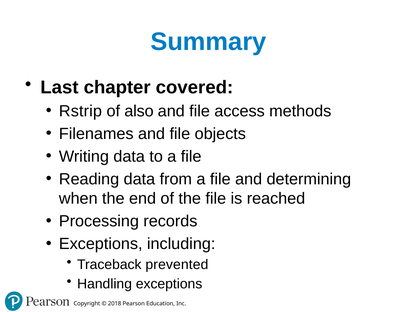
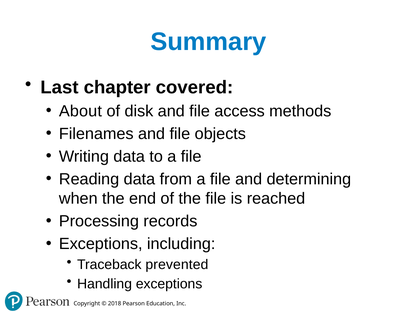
Rstrip: Rstrip -> About (80, 111)
also: also -> disk (139, 111)
